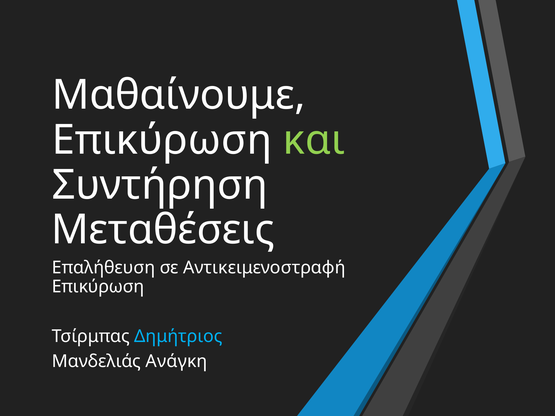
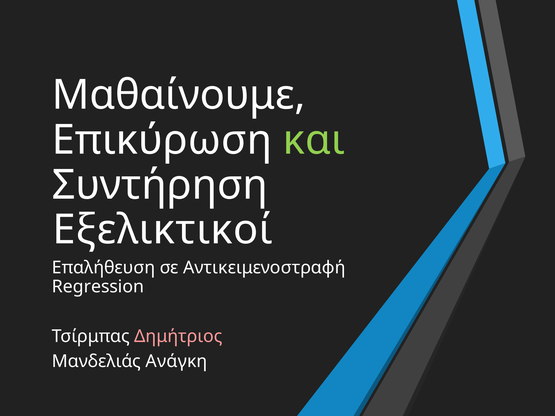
Μεταθέσεις: Μεταθέσεις -> Εξελικτικοί (163, 230)
Επικύρωση: Επικύρωση -> Regression (98, 287)
Δημήτριος colour: light blue -> pink (178, 337)
